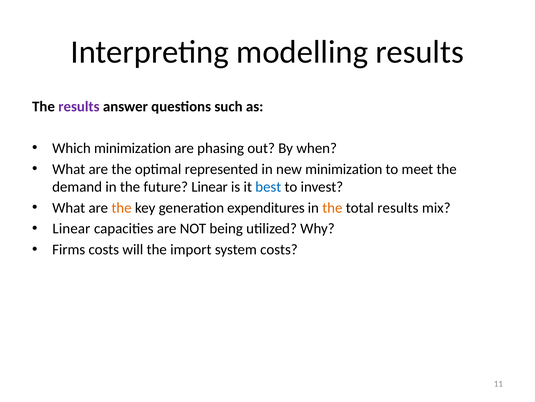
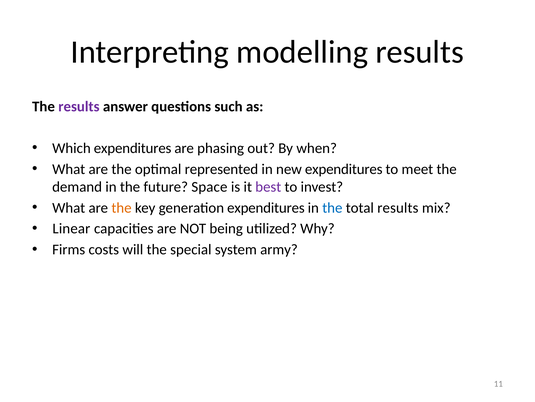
Which minimization: minimization -> expenditures (133, 148)
new minimization: minimization -> expenditures (344, 169)
future Linear: Linear -> Space (209, 187)
best colour: blue -> purple (268, 187)
the colour: orange -> blue (332, 207)
import: import -> special (191, 249)
system costs: costs -> army (279, 249)
